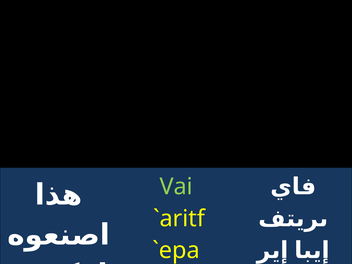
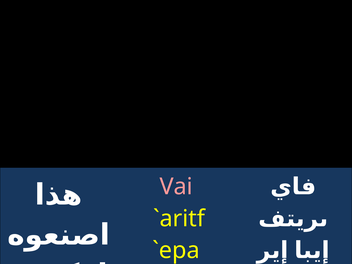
Vai colour: light green -> pink (176, 187)
